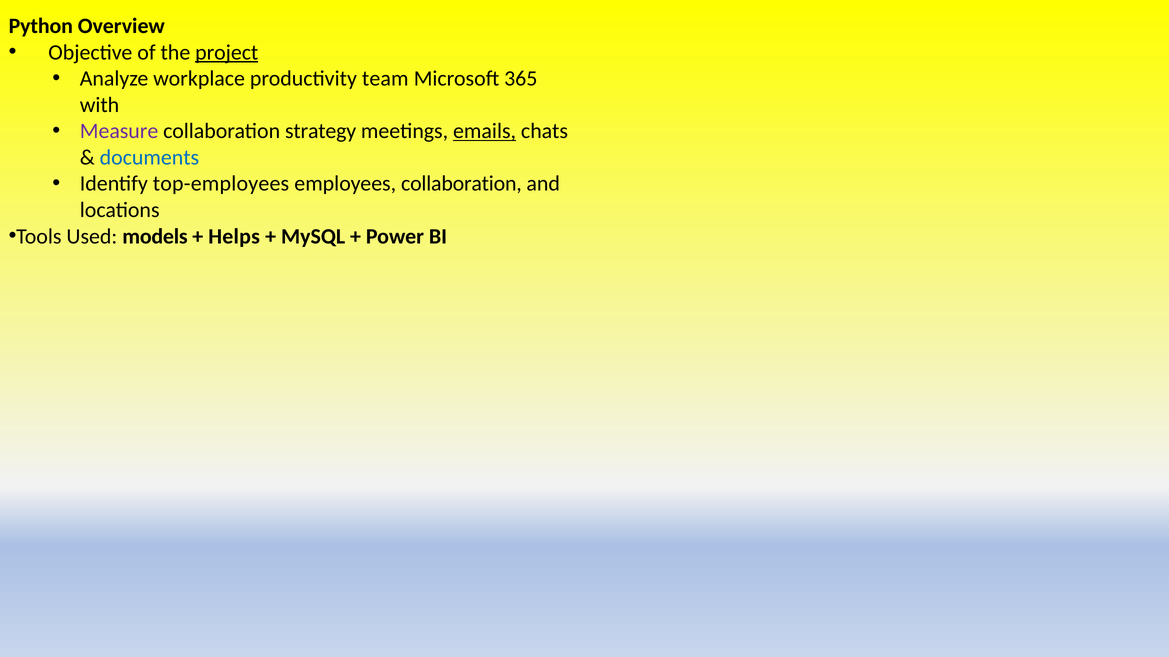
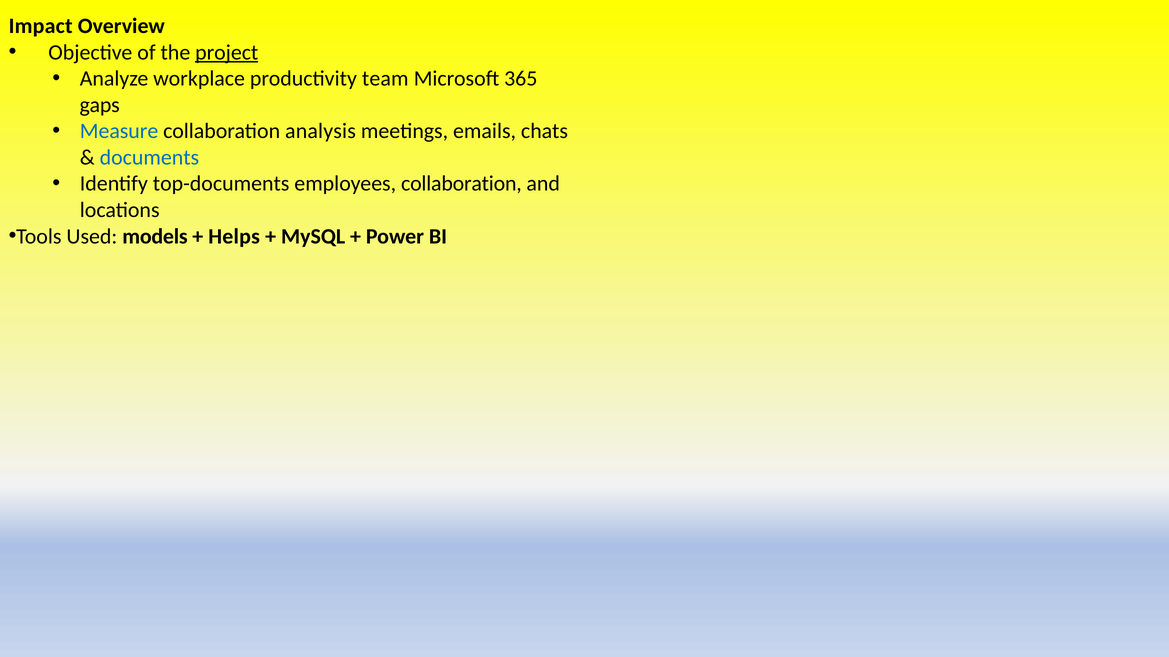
Python: Python -> Impact (41, 26)
with: with -> gaps (100, 105)
Measure colour: purple -> blue (119, 131)
strategy: strategy -> analysis (320, 131)
emails underline: present -> none (485, 131)
top-employees: top-employees -> top-documents (221, 184)
